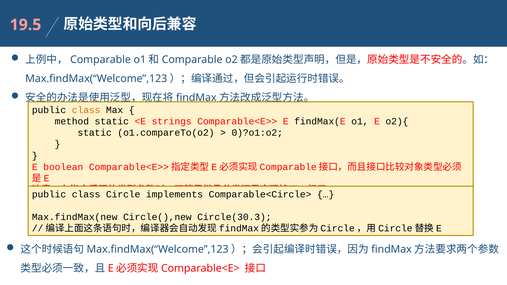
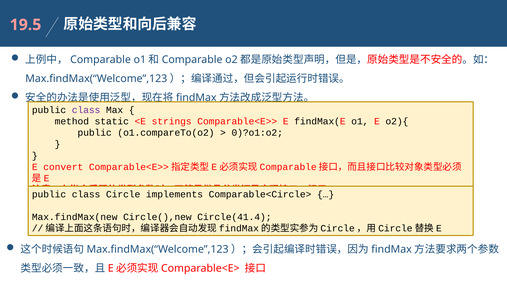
class colour: orange -> purple (86, 110)
static: static -> public (95, 133)
boolean: boolean -> convert (63, 167)
Circle(30.3: Circle(30.3 -> Circle(41.4 (234, 217)
